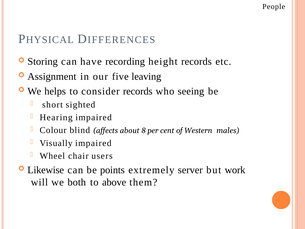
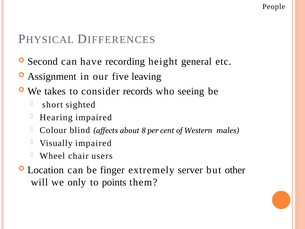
Storing: Storing -> Second (43, 62)
height records: records -> general (196, 62)
helps: helps -> takes (55, 91)
Likewise: Likewise -> Location (46, 170)
points: points -> finger (112, 170)
work: work -> other (235, 170)
both: both -> only (77, 182)
above: above -> points (114, 182)
